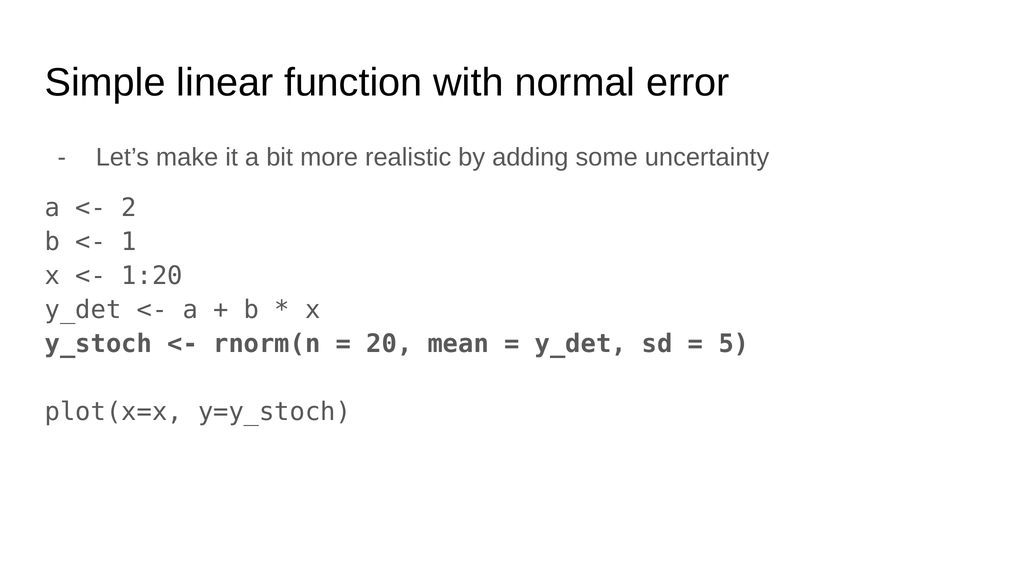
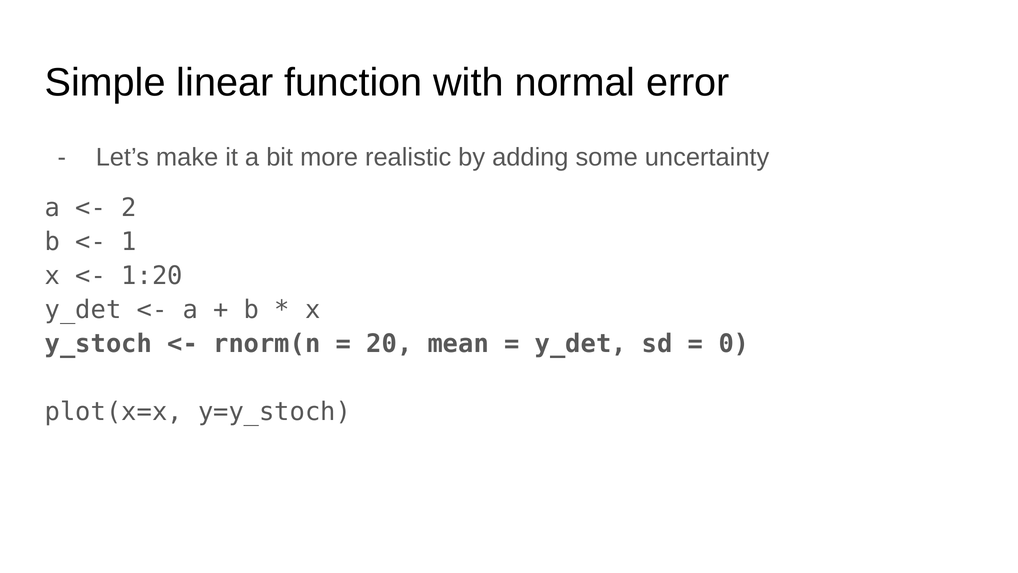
5: 5 -> 0 (734, 344)
